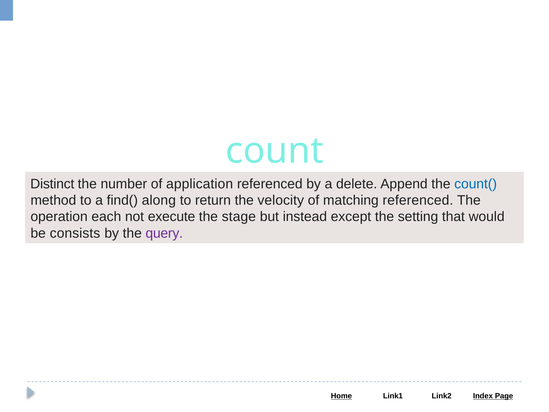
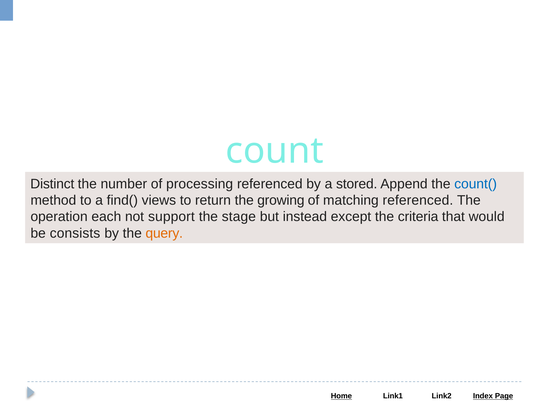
application: application -> processing (200, 184)
delete: delete -> stored (357, 184)
along: along -> views (159, 200)
velocity: velocity -> growing (281, 200)
execute: execute -> support (171, 217)
setting: setting -> criteria (418, 217)
query colour: purple -> orange (164, 233)
